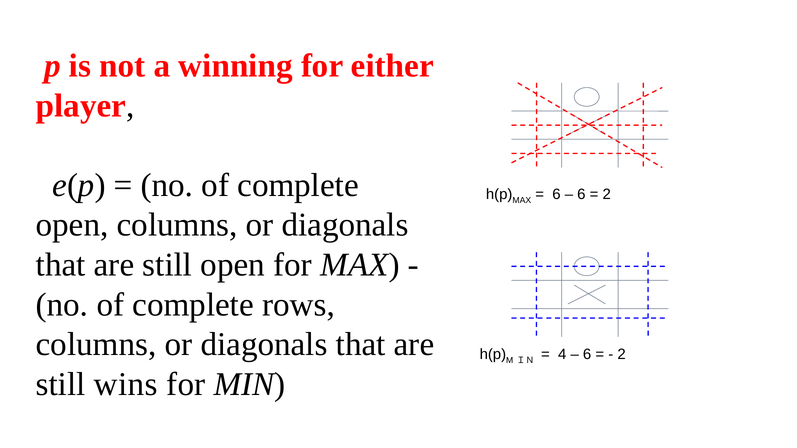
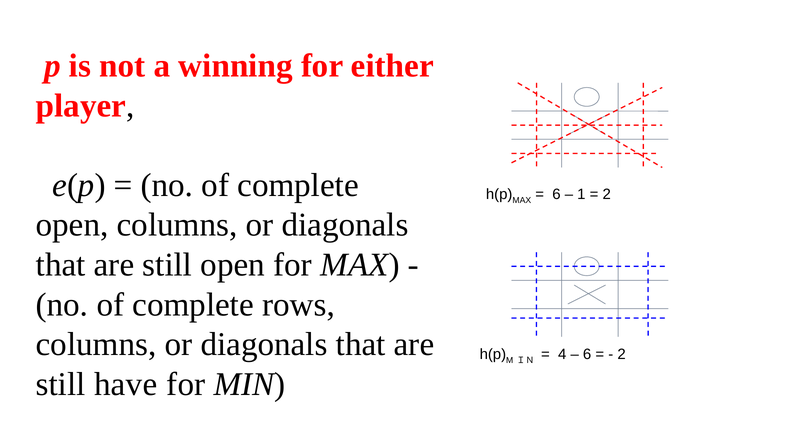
6: 6 -> 1 (581, 195)
wins: wins -> have (126, 385)
